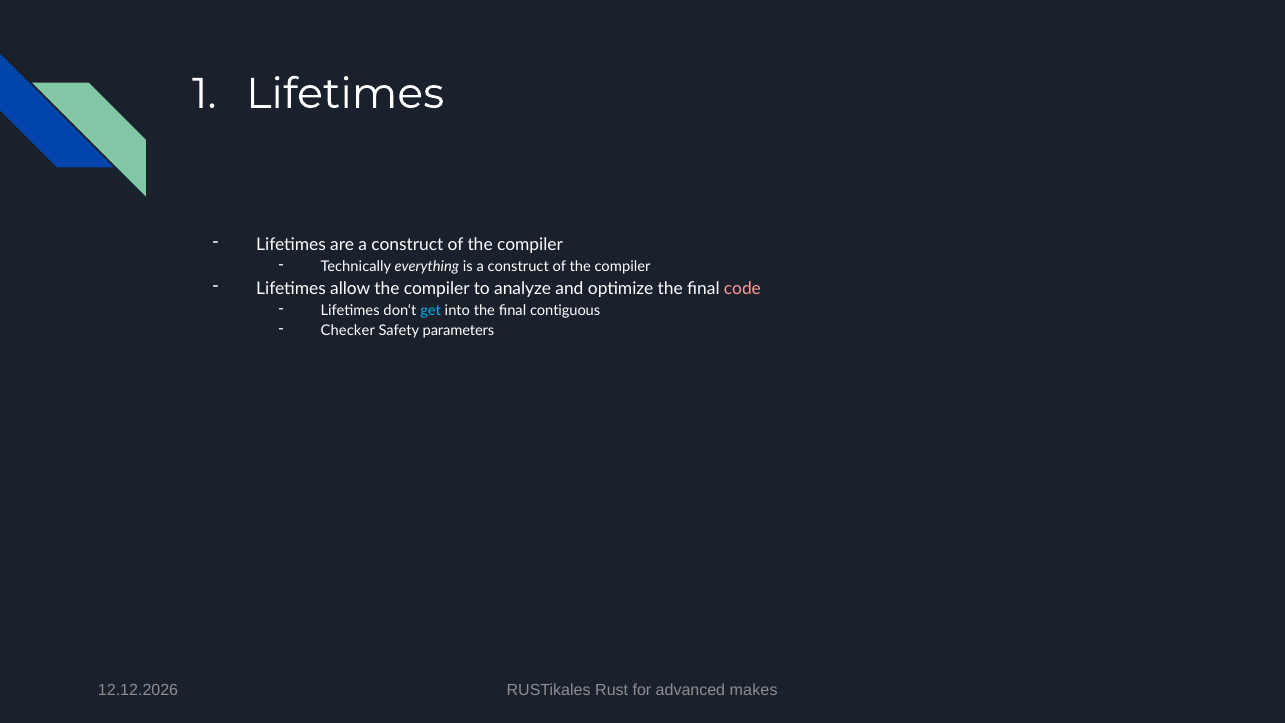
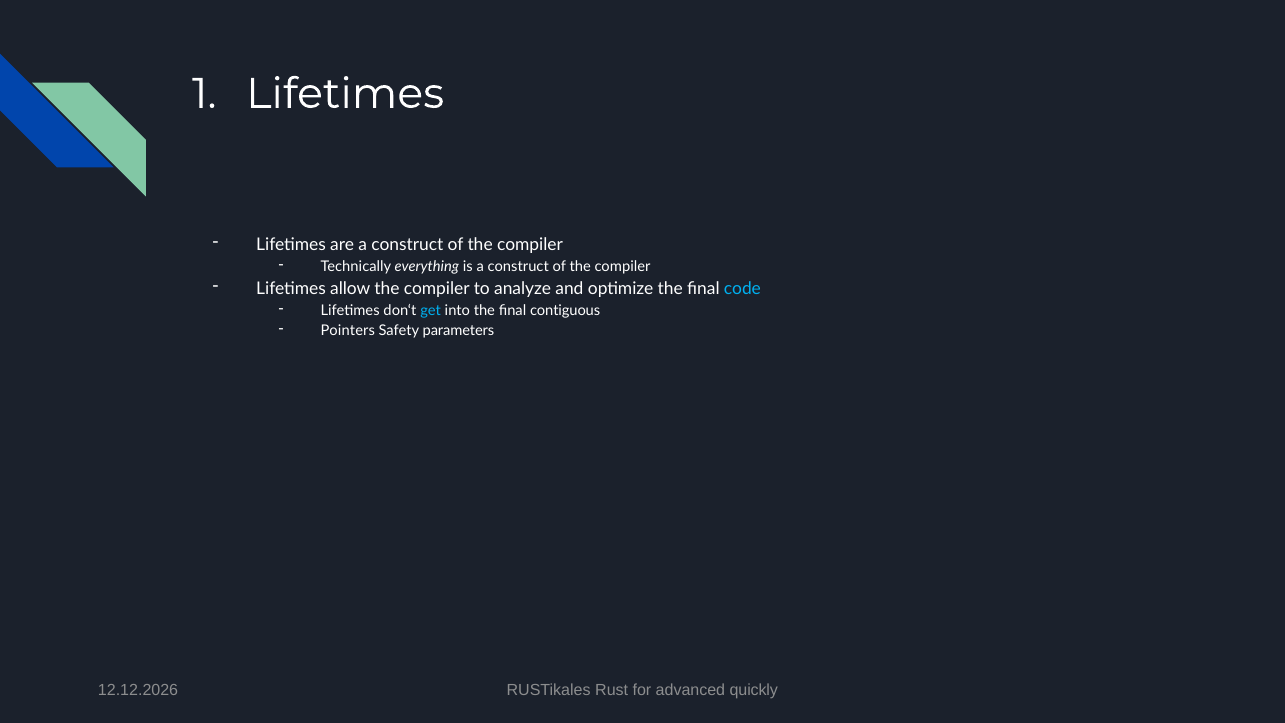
code colour: pink -> light blue (742, 289)
Checker: Checker -> Pointers (348, 331)
makes: makes -> quickly (754, 690)
